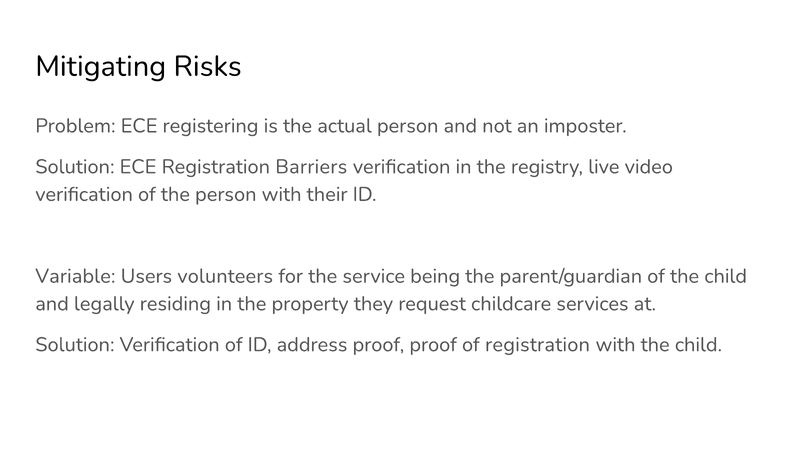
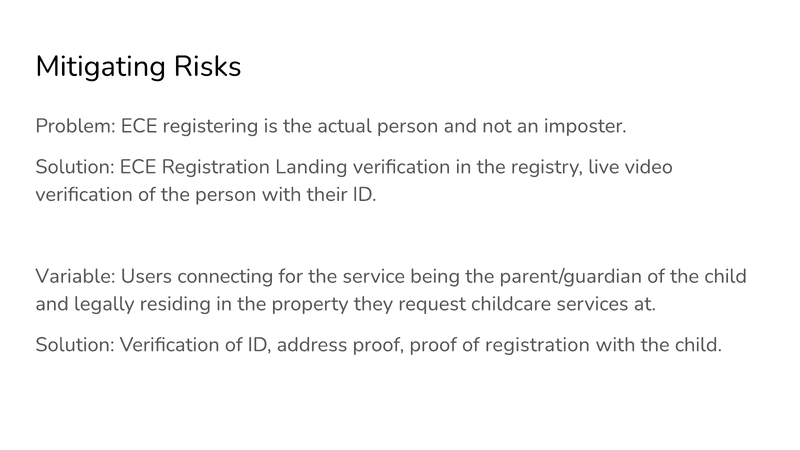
Barriers: Barriers -> Landing (311, 167)
volunteers: volunteers -> connecting (225, 276)
